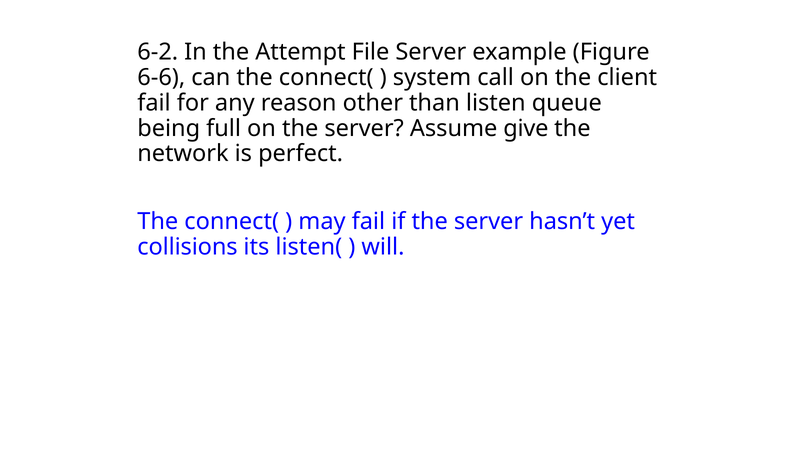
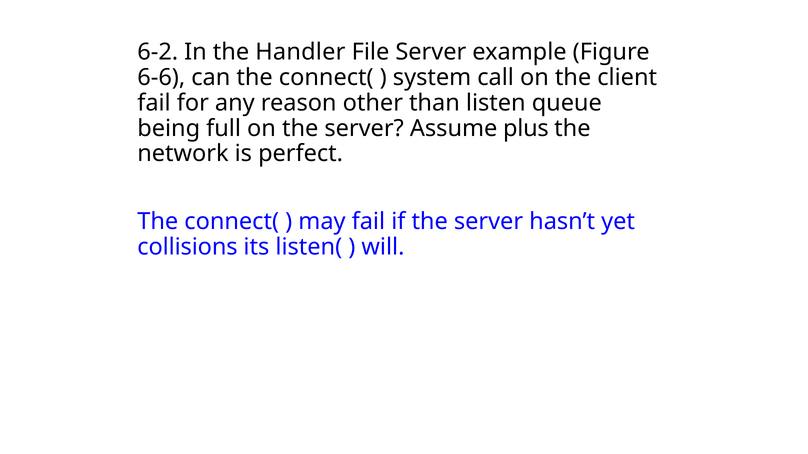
Attempt: Attempt -> Handler (300, 52)
give: give -> plus (526, 128)
